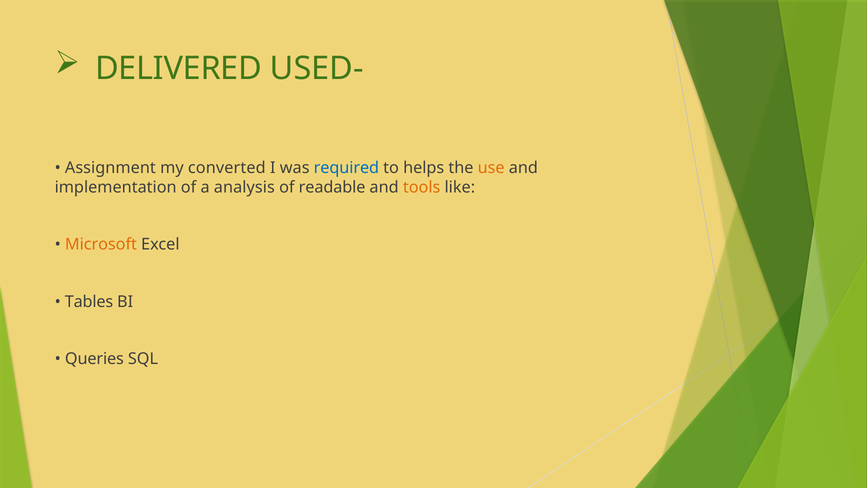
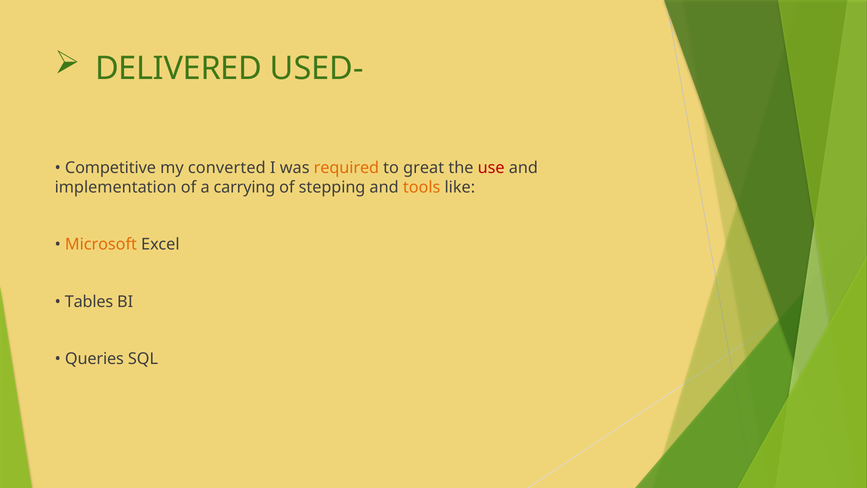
Assignment: Assignment -> Competitive (110, 168)
required colour: blue -> orange (346, 168)
helps: helps -> great (424, 168)
use colour: orange -> red (491, 168)
analysis: analysis -> carrying (244, 187)
readable: readable -> stepping (332, 187)
